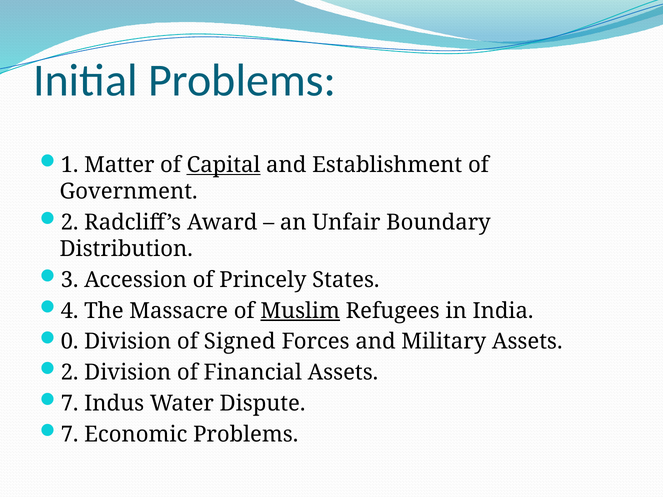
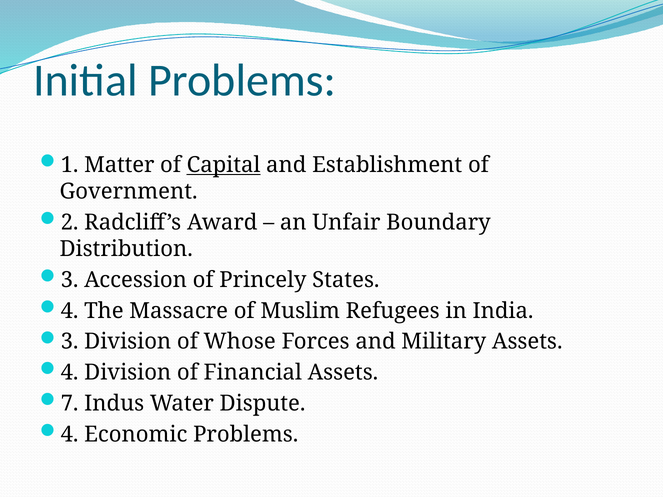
Muslim underline: present -> none (300, 311)
0: 0 -> 3 (70, 342)
Signed: Signed -> Whose (240, 342)
2: 2 -> 4 (70, 373)
7: 7 -> 4 (70, 435)
